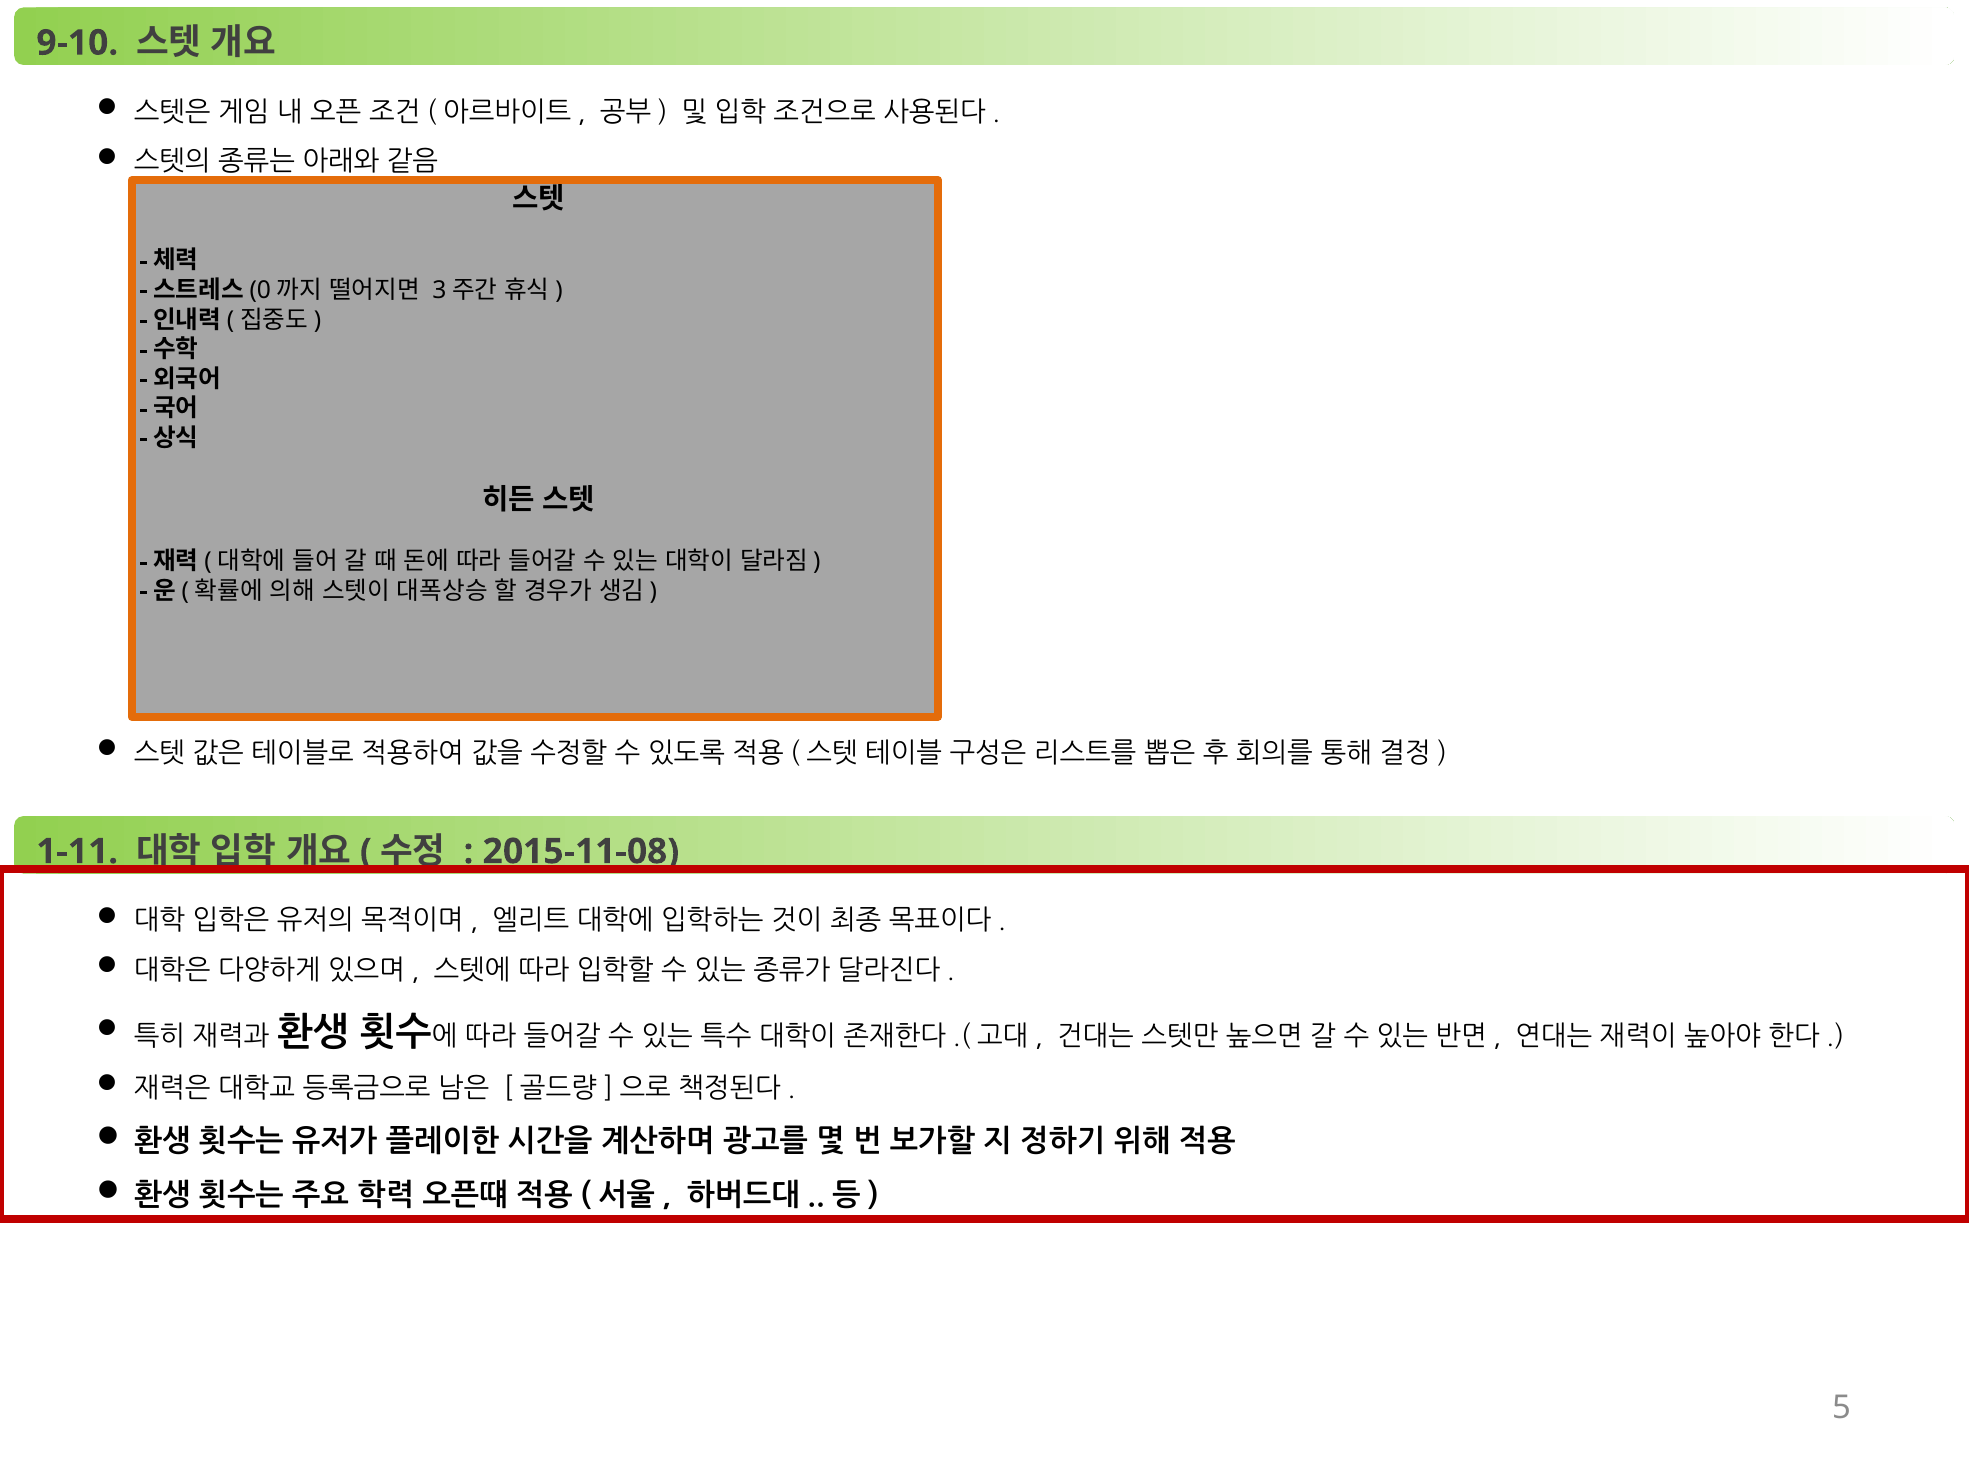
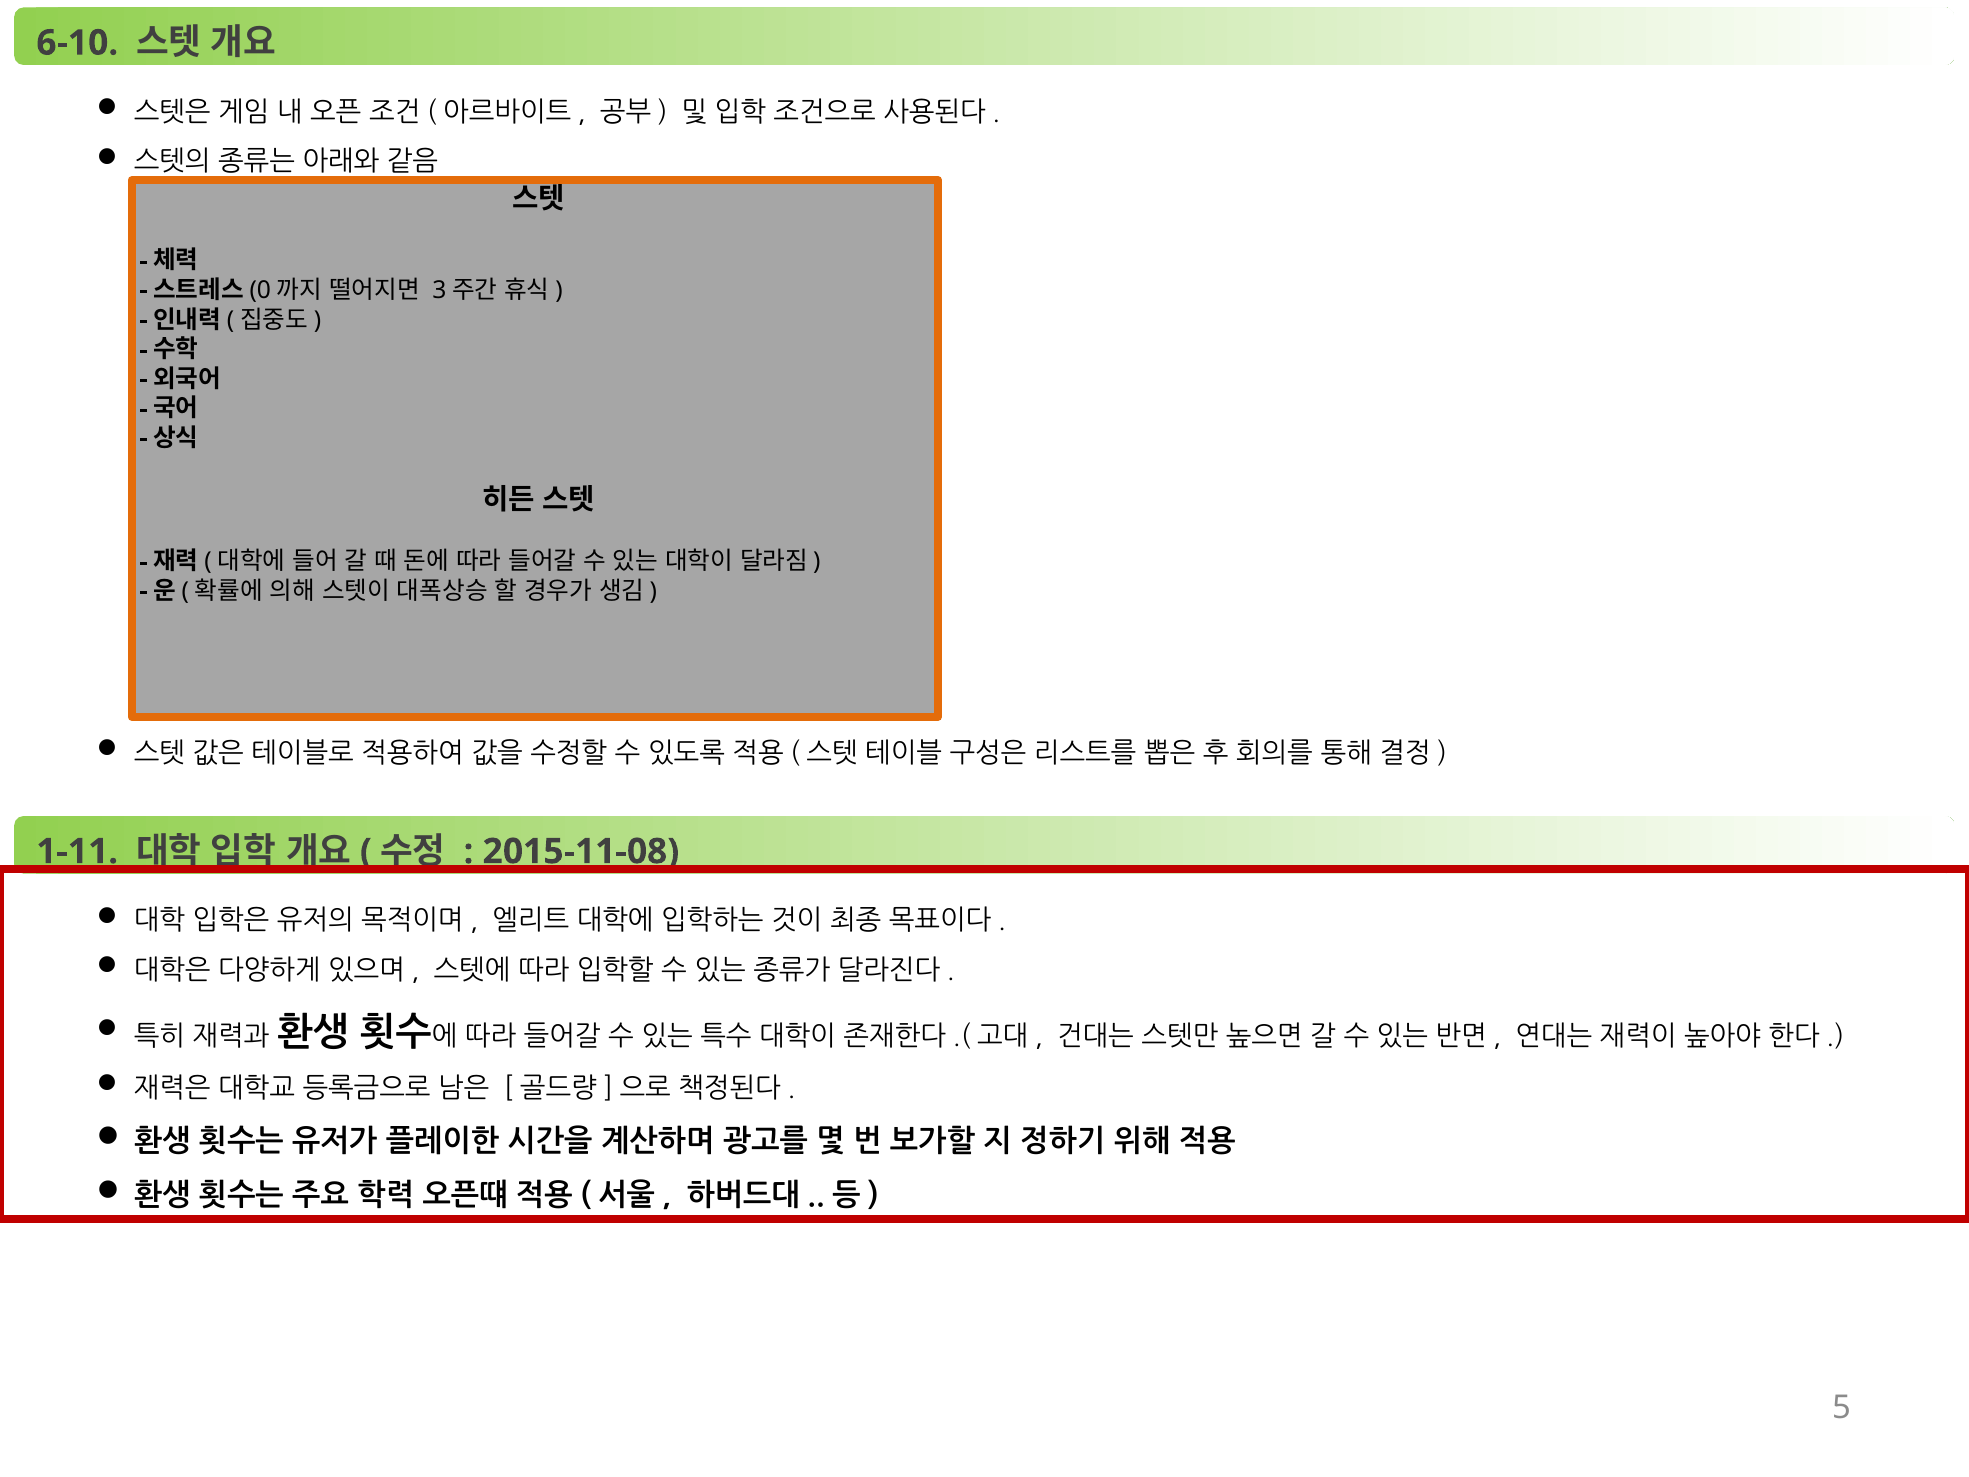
9-10: 9-10 -> 6-10 (77, 43)
